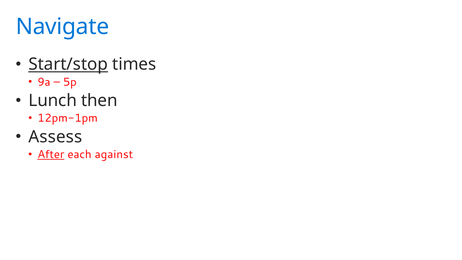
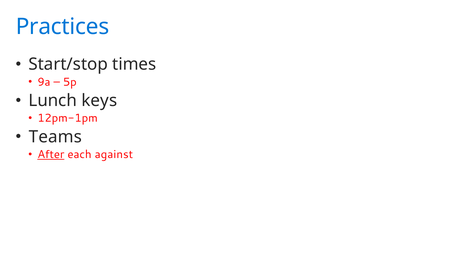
Navigate: Navigate -> Practices (62, 27)
Start/stop underline: present -> none (68, 64)
then: then -> keys (99, 101)
Assess: Assess -> Teams (55, 137)
